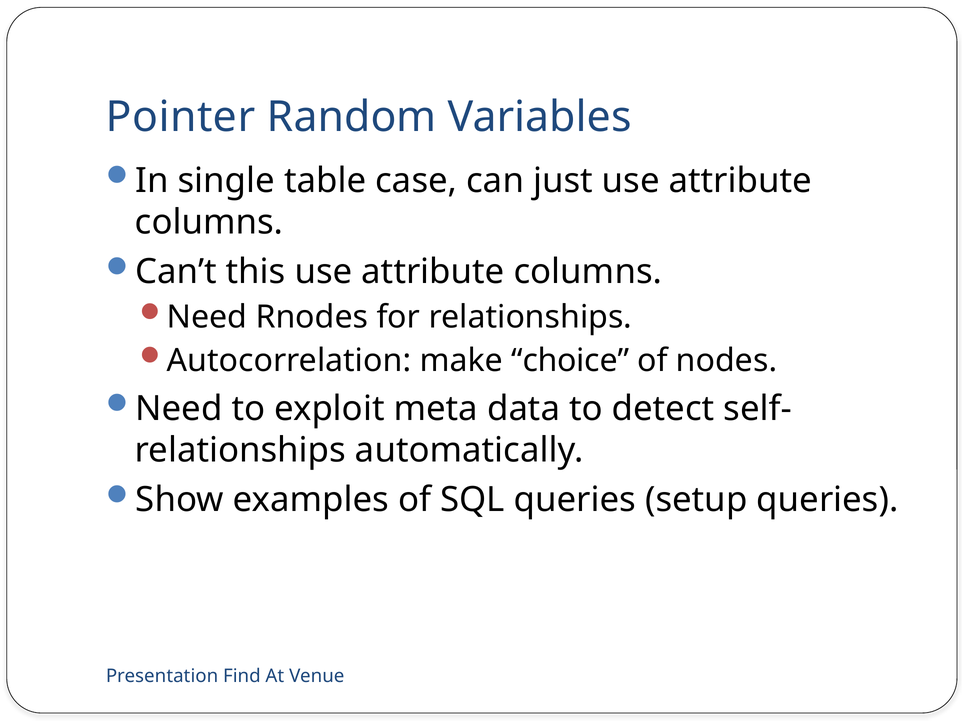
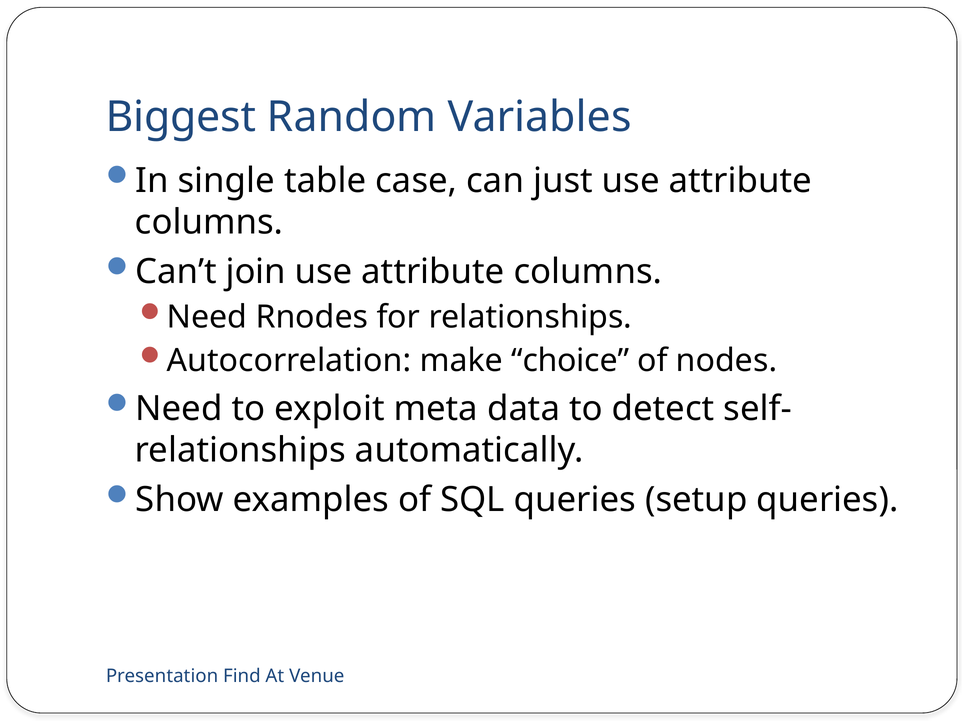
Pointer: Pointer -> Biggest (181, 117)
this: this -> join (256, 272)
